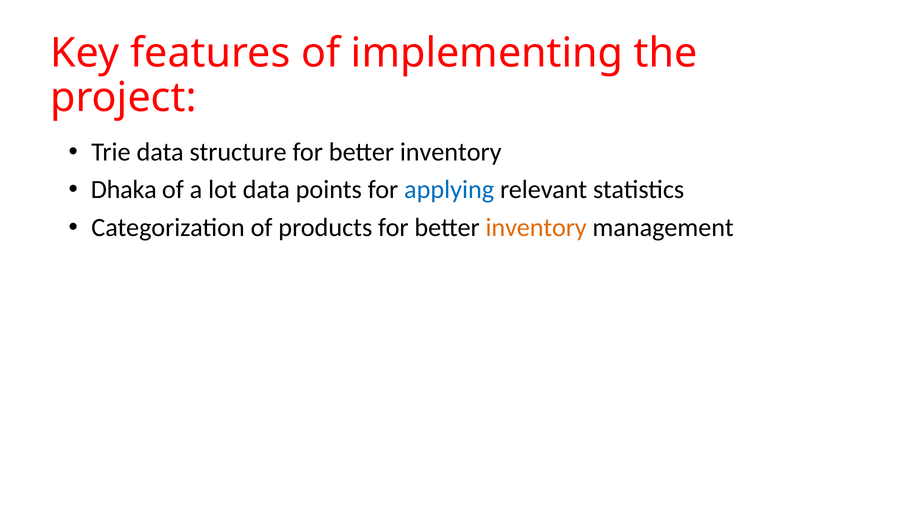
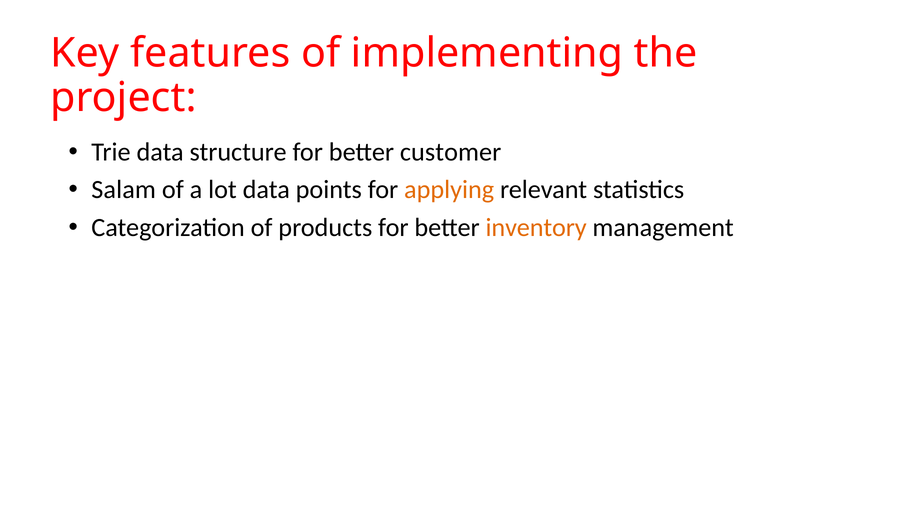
structure for better inventory: inventory -> customer (451, 152)
Dhaka: Dhaka -> Salam (124, 190)
applying colour: blue -> orange (449, 190)
